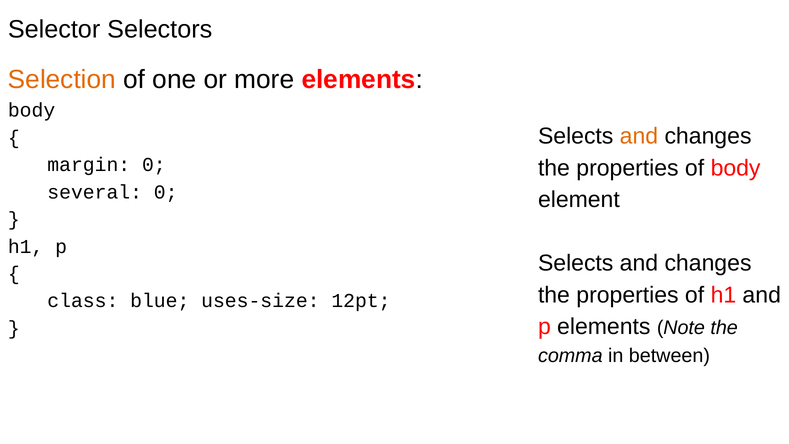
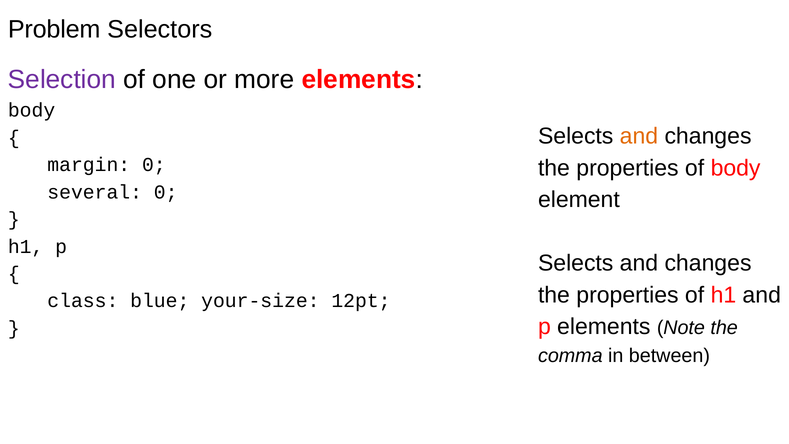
Selector: Selector -> Problem (54, 29)
Selection colour: orange -> purple (62, 80)
uses-size: uses-size -> your-size (260, 301)
